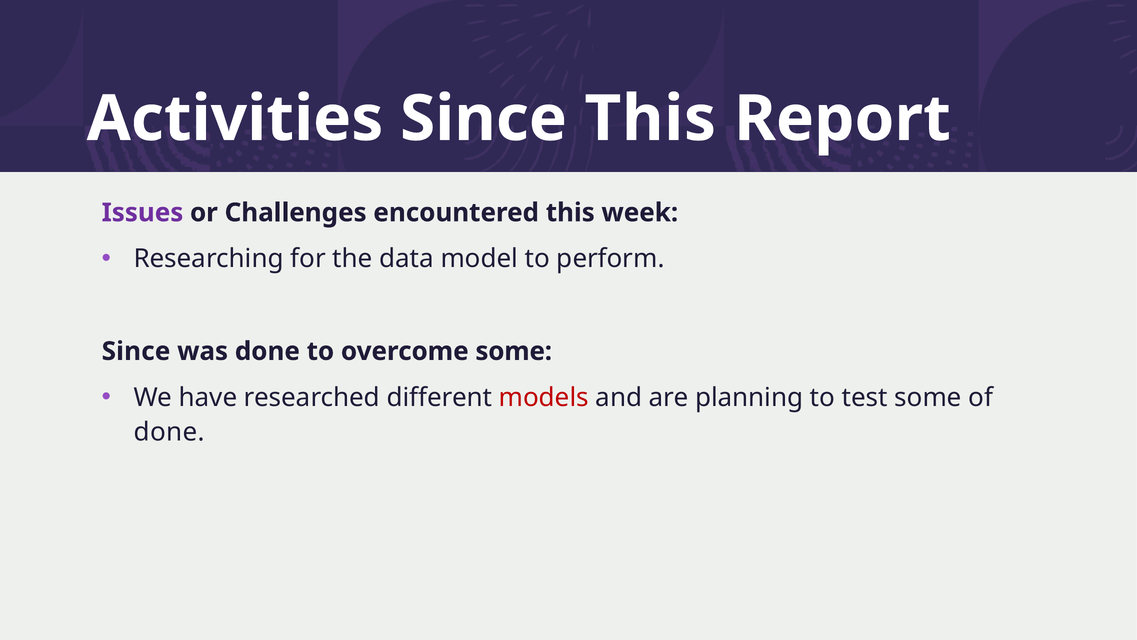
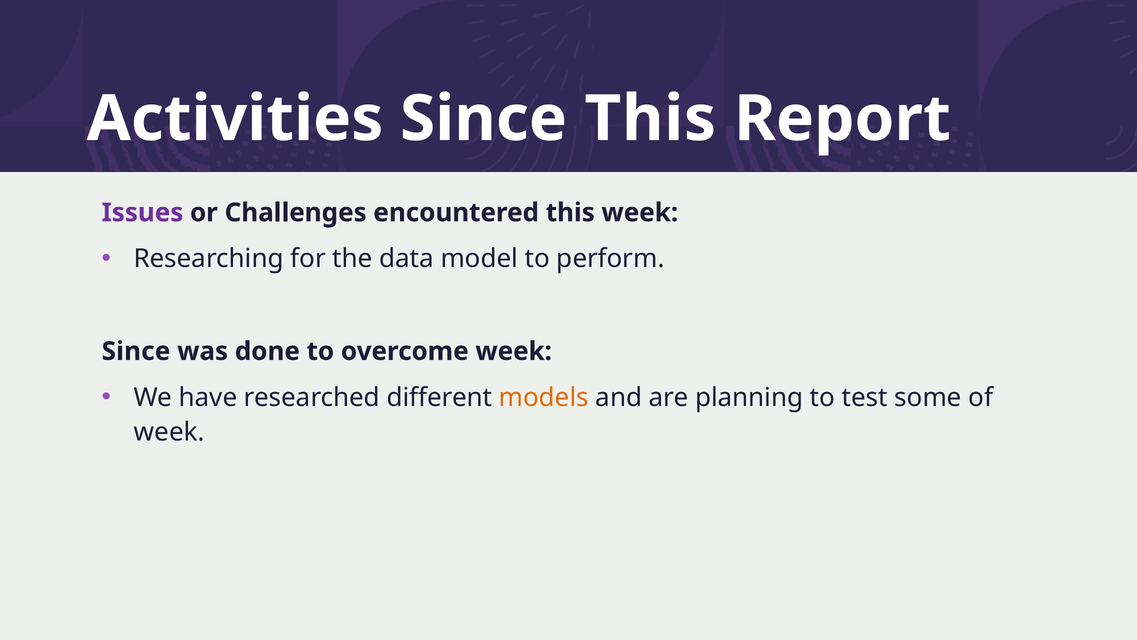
overcome some: some -> week (514, 351)
models colour: red -> orange (544, 397)
done: done -> week (169, 432)
